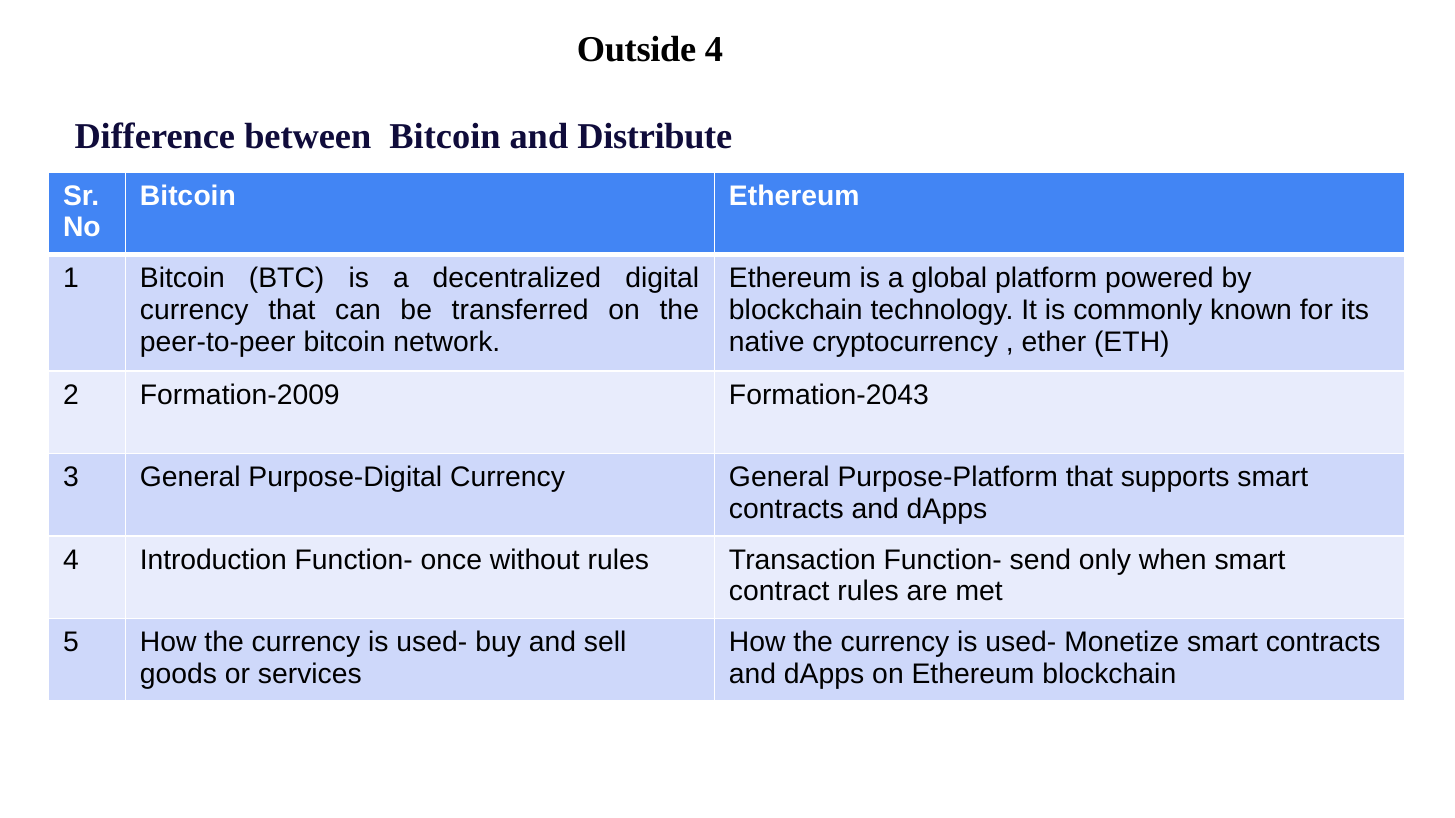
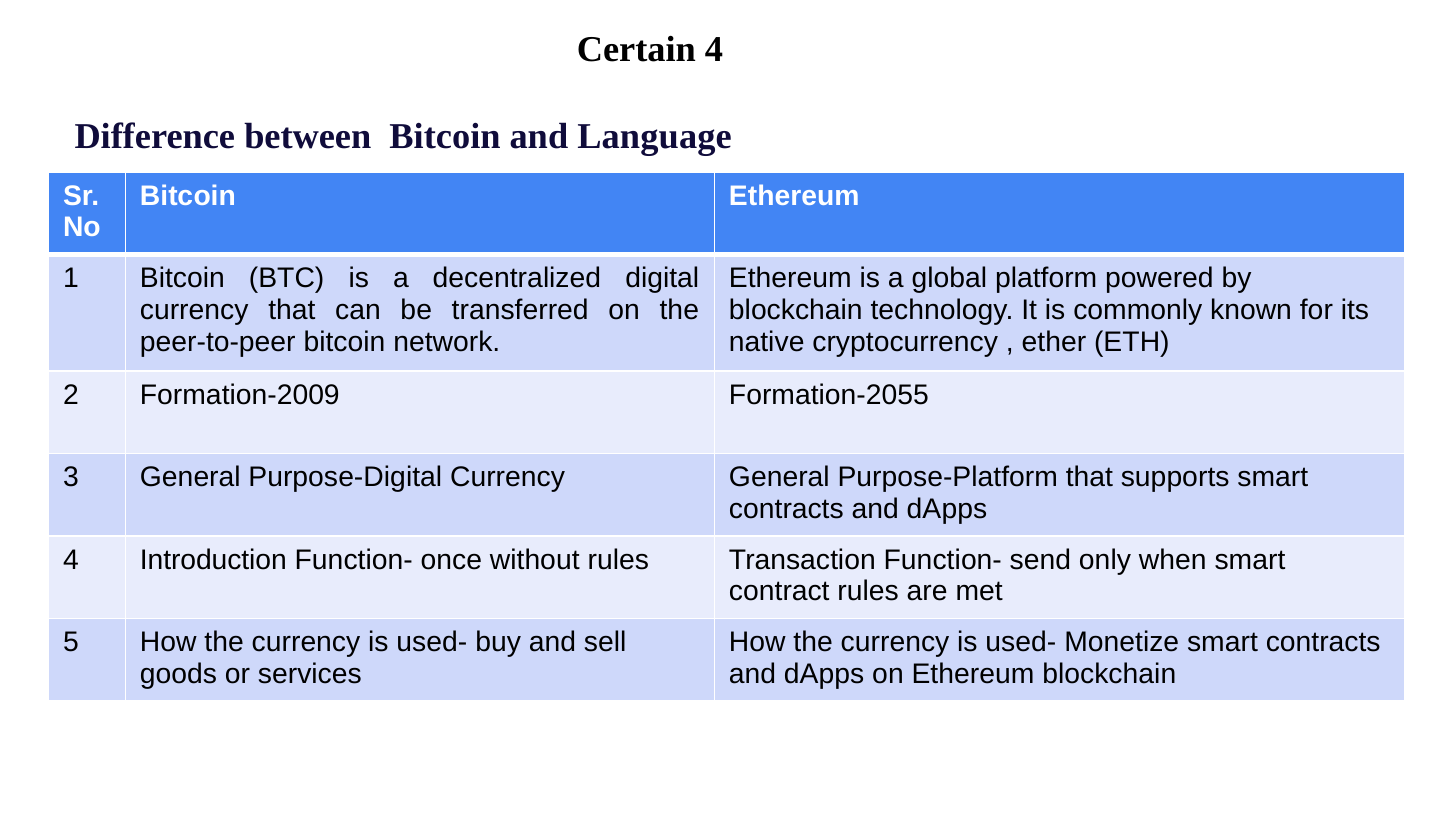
Outside: Outside -> Certain (636, 50)
Distribute: Distribute -> Language (655, 137)
Formation-2043: Formation-2043 -> Formation-2055 (829, 395)
